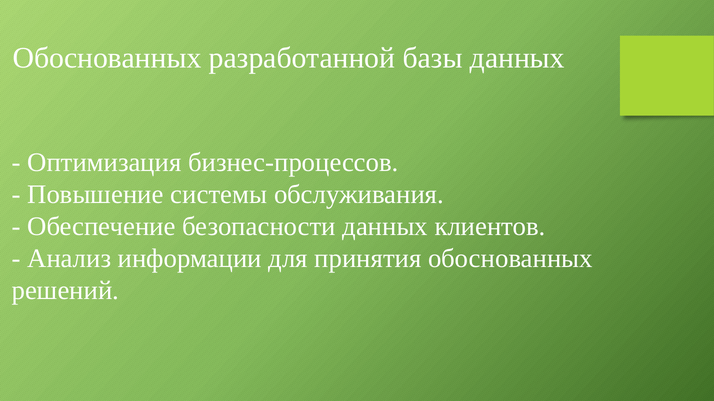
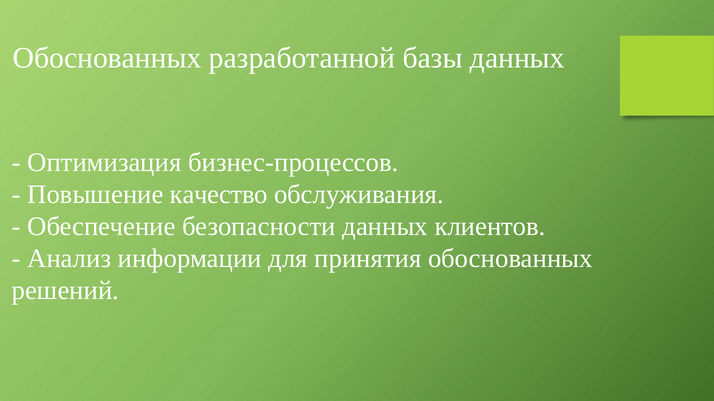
системы: системы -> качество (219, 195)
